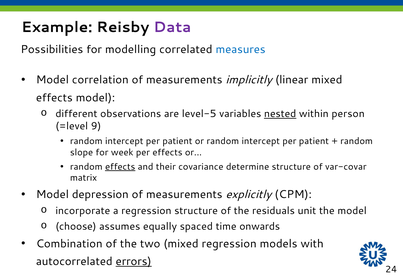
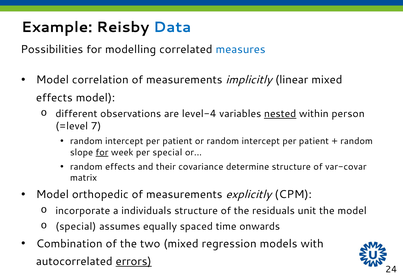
Data colour: purple -> blue (172, 27)
level-5: level-5 -> level-4 (199, 114)
9: 9 -> 7 (96, 126)
for underline: none -> present (102, 152)
per effects: effects -> special (167, 152)
effects underline: present -> none (120, 167)
depression: depression -> orthopedic (100, 195)
a regression: regression -> individuals (146, 211)
choose: choose -> special (76, 226)
